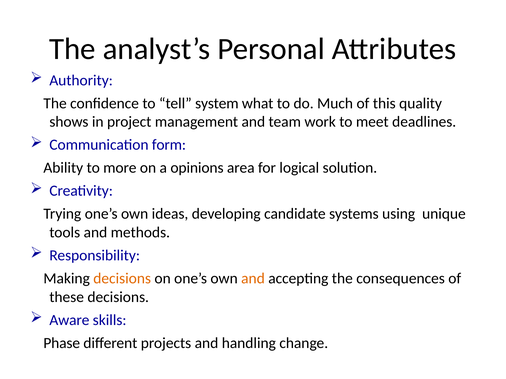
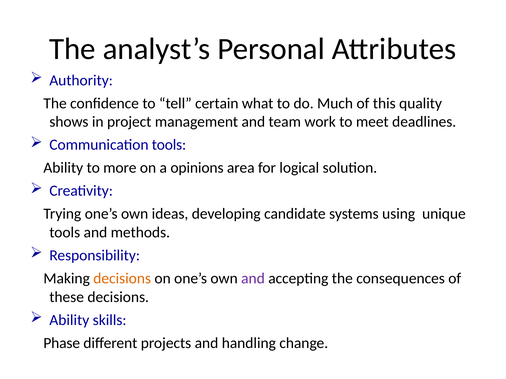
system: system -> certain (217, 103)
Communication form: form -> tools (169, 145)
and colour: orange -> purple (253, 279)
Aware: Aware -> Ability (69, 320)
